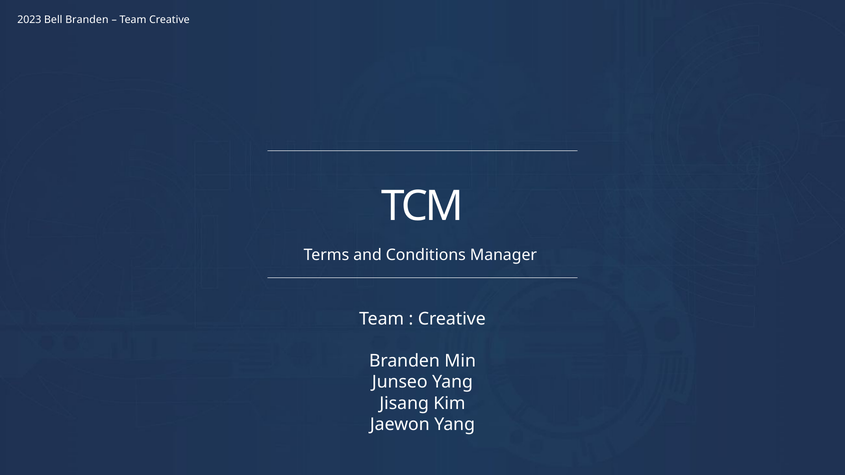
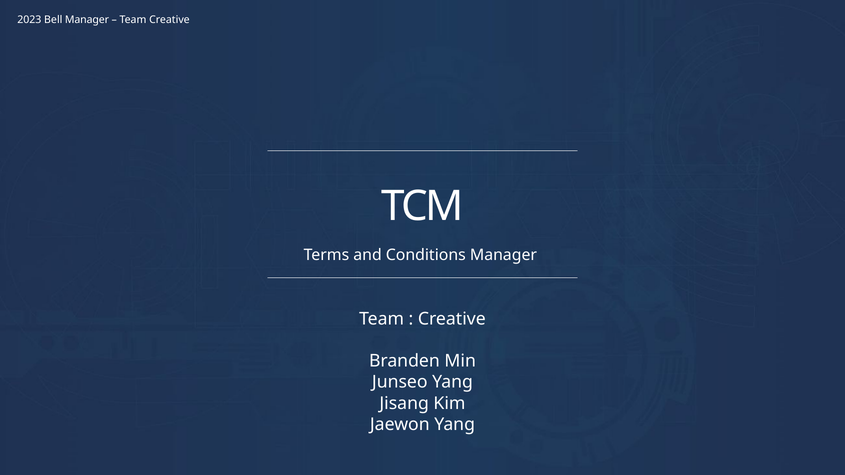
Bell Branden: Branden -> Manager (87, 20)
